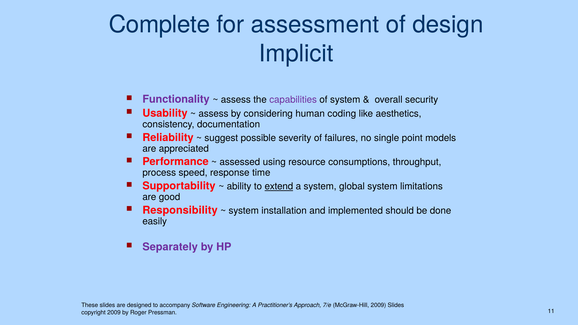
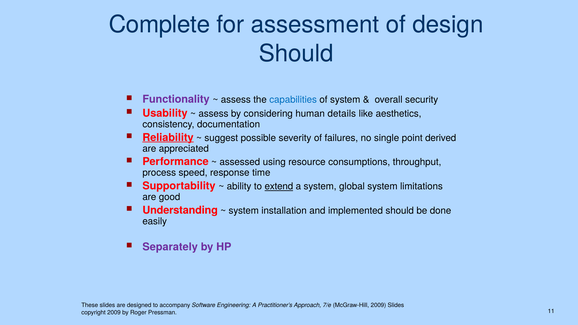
Implicit: Implicit -> Should (296, 53)
capabilities colour: purple -> blue (293, 100)
coding: coding -> details (342, 114)
Reliability underline: none -> present (168, 138)
models: models -> derived (441, 138)
Responsibility: Responsibility -> Understanding (180, 210)
